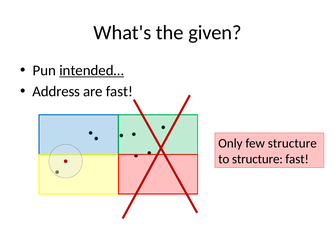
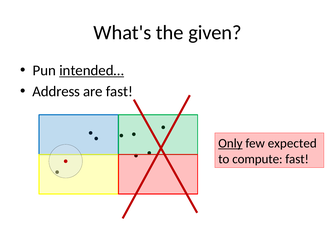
Only underline: none -> present (230, 143)
few structure: structure -> expected (292, 143)
to structure: structure -> compute (257, 159)
